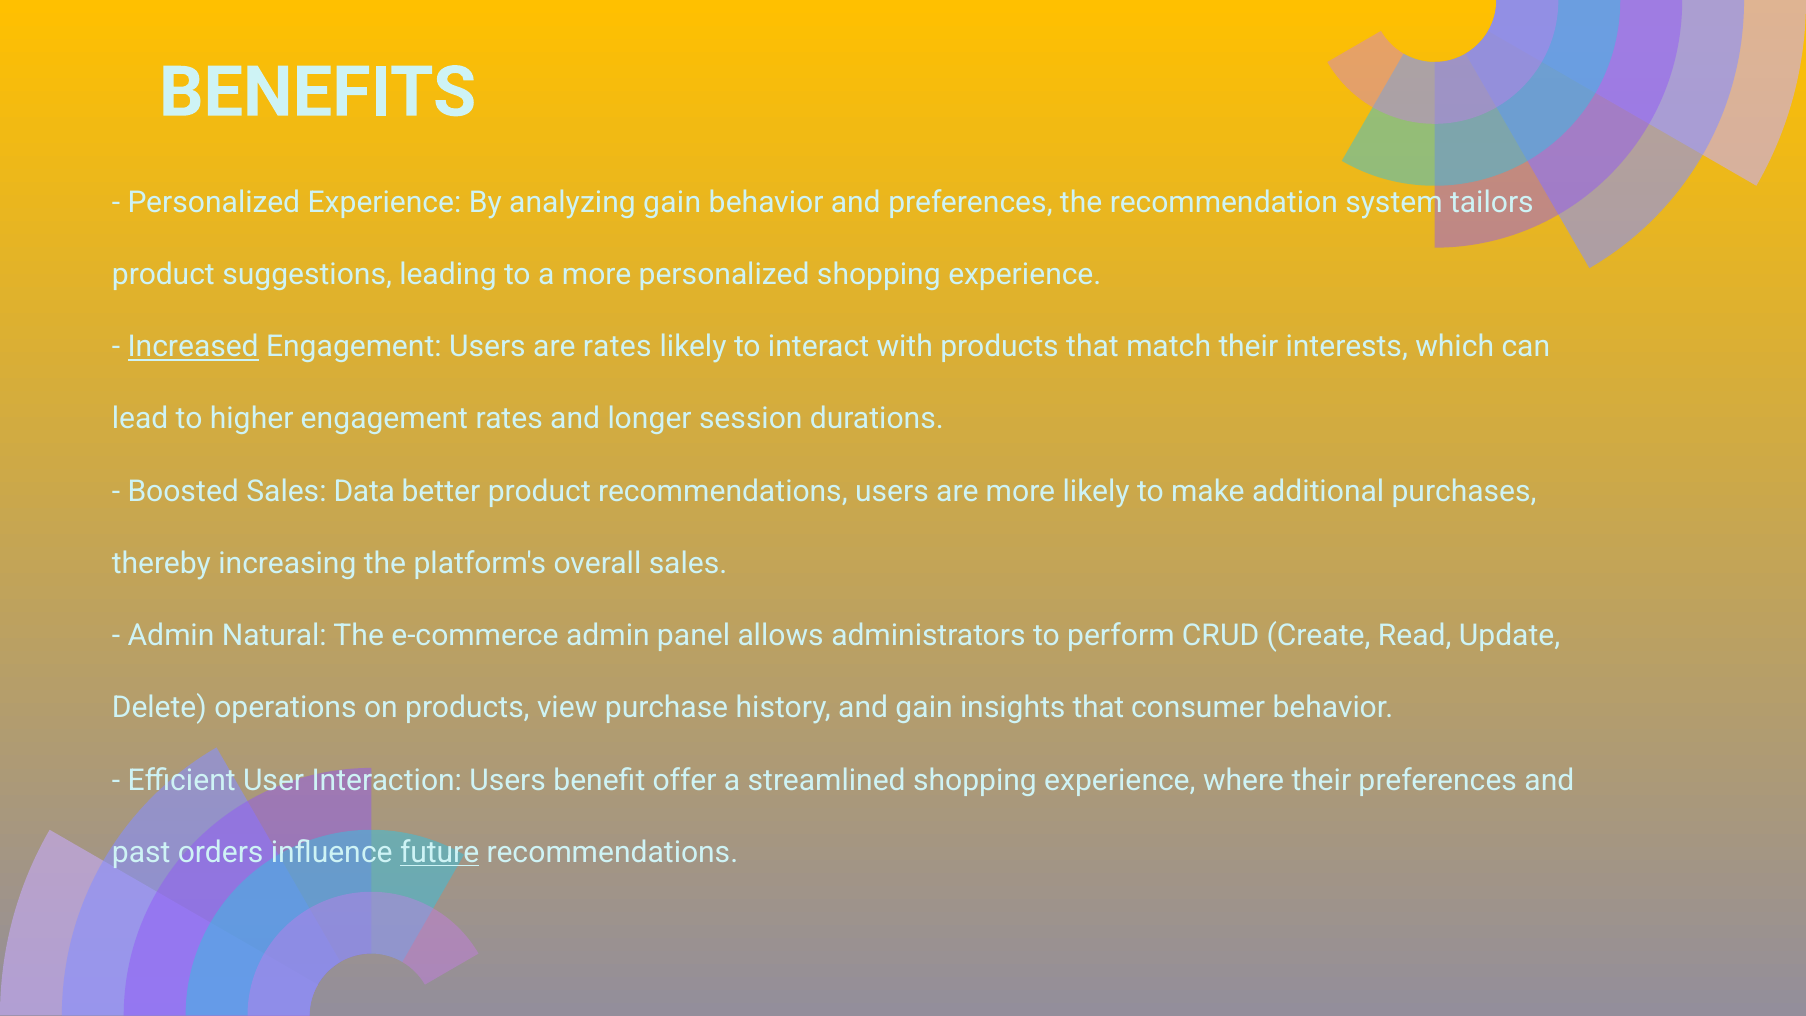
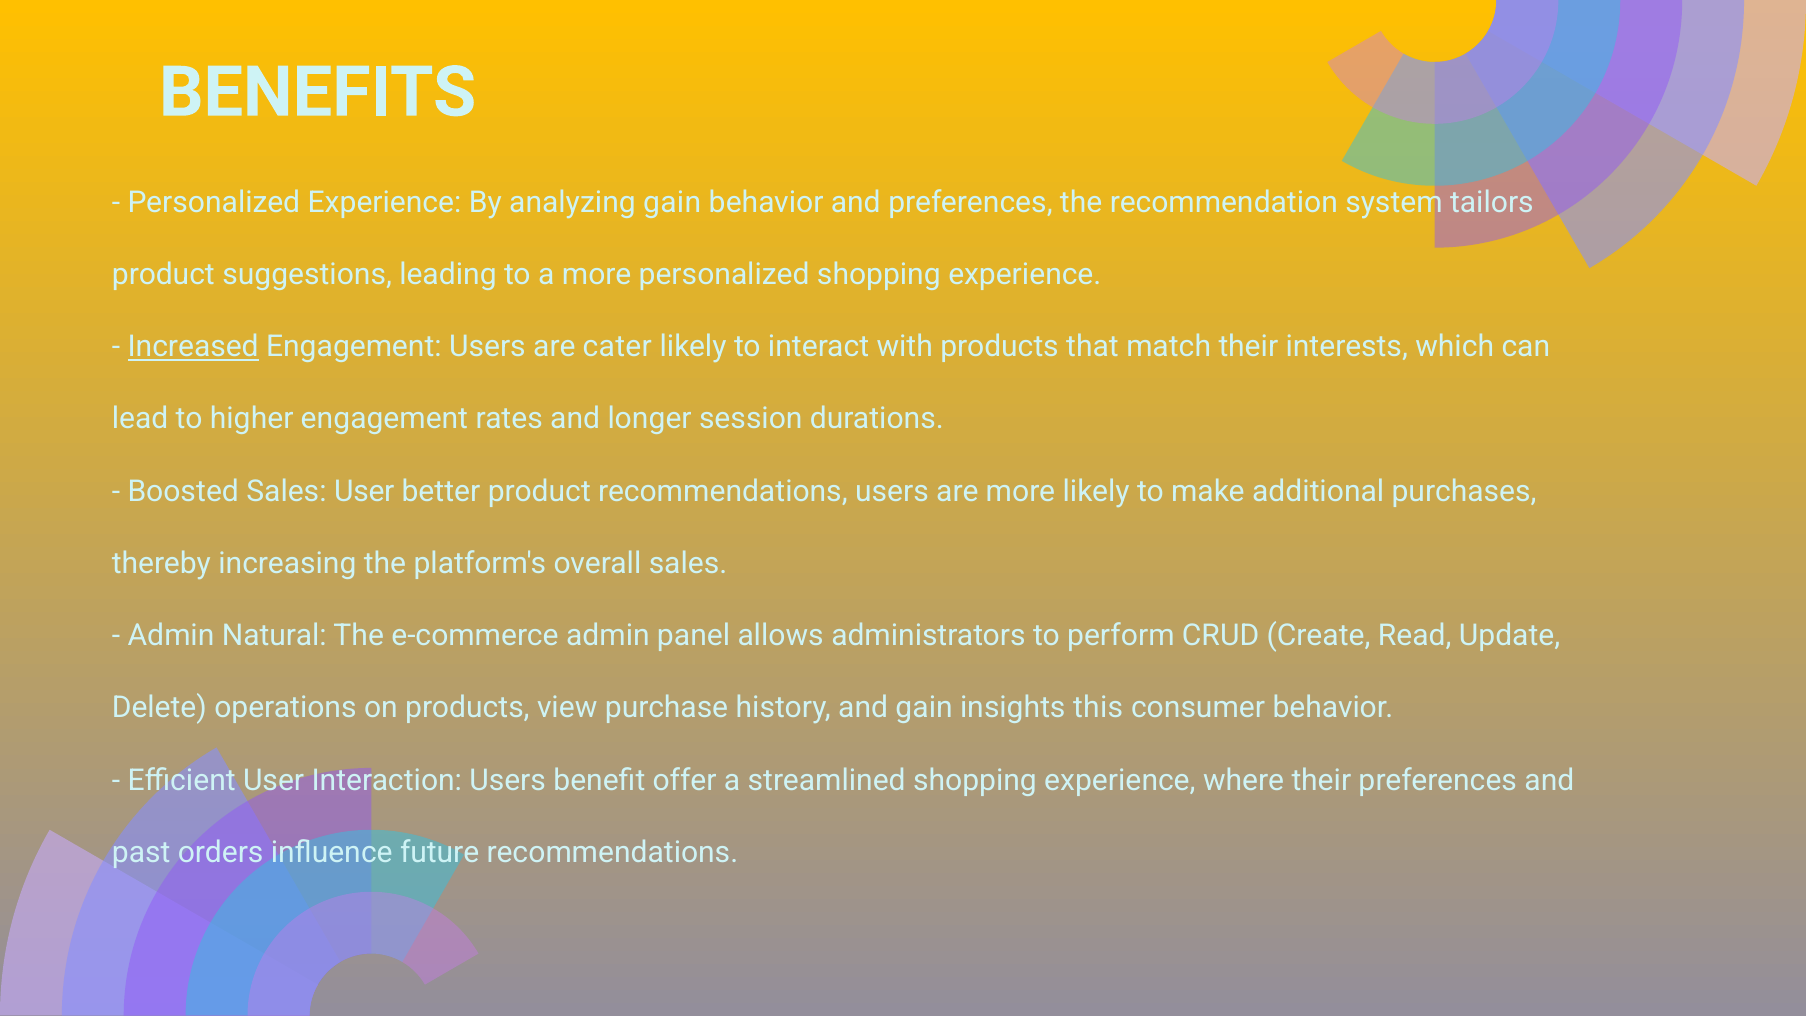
are rates: rates -> cater (617, 347)
Sales Data: Data -> User (364, 491)
insights that: that -> this (1098, 708)
future underline: present -> none (440, 852)
